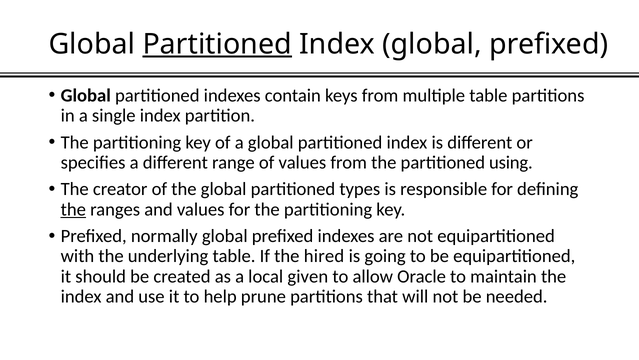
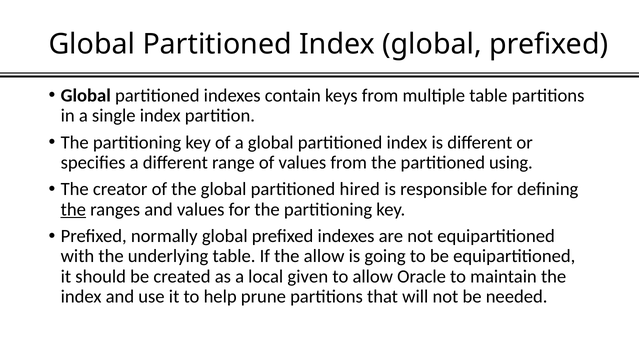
Partitioned underline: present -> none (217, 44)
types: types -> hired (360, 189)
the hired: hired -> allow (324, 256)
